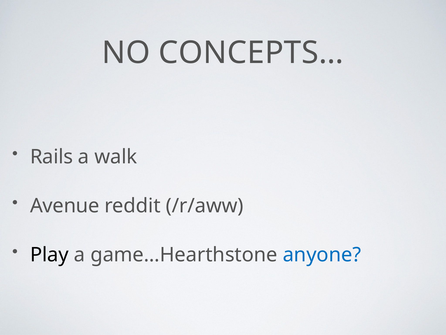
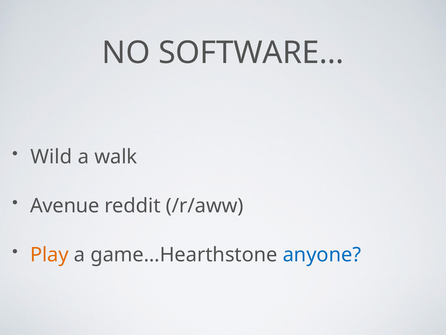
CONCEPTS…: CONCEPTS… -> SOFTWARE… (251, 53)
Rails: Rails -> Wild (51, 157)
Play colour: black -> orange (49, 254)
